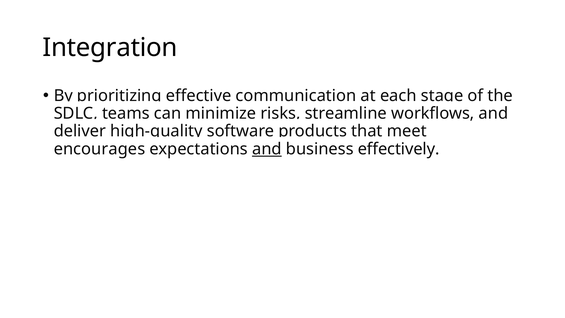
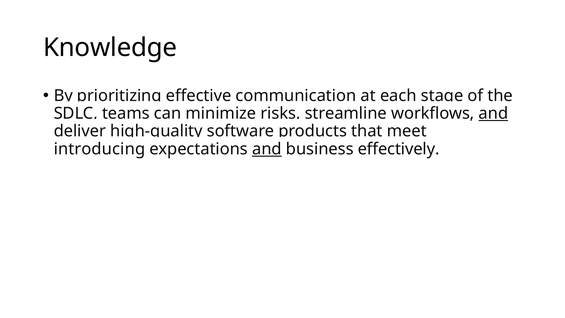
Integration: Integration -> Knowledge (110, 47)
and underline: none -> present (493, 113)
encourages: encourages -> introducing (99, 149)
